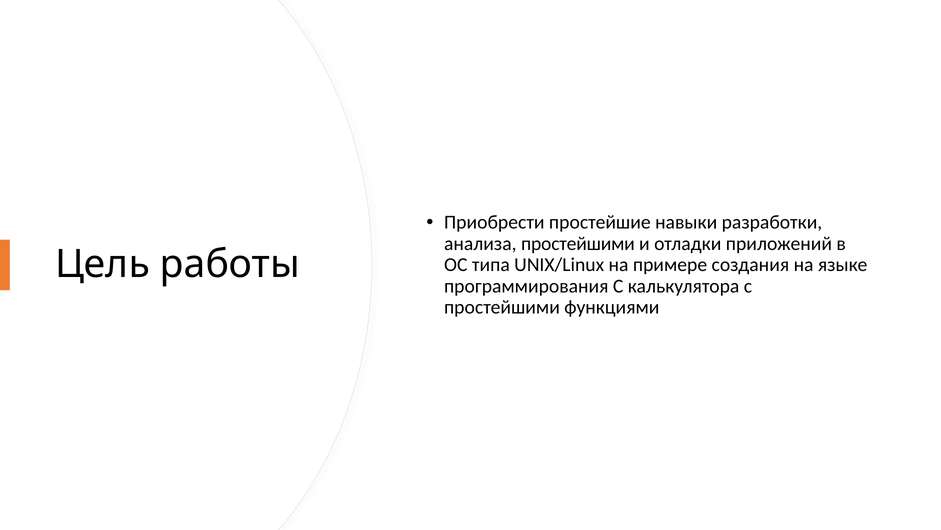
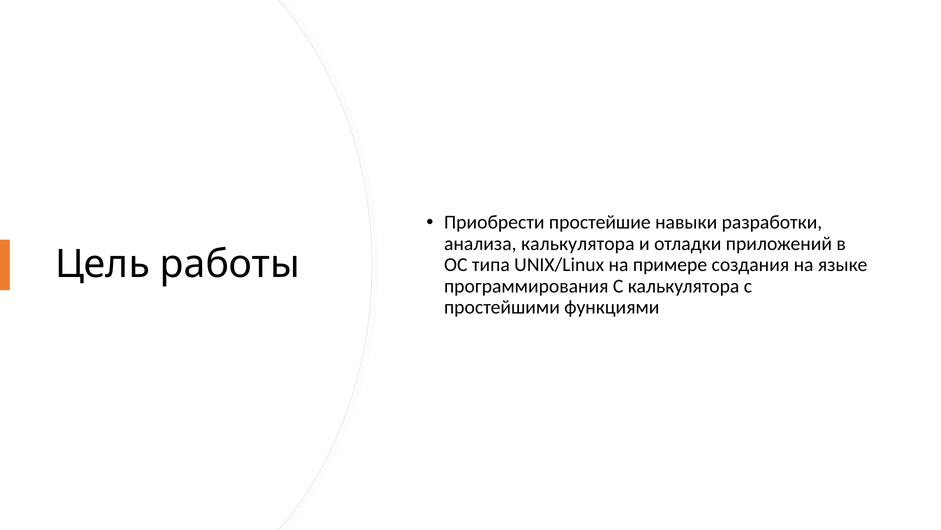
анализа простейшими: простейшими -> калькулятора (578, 243)
